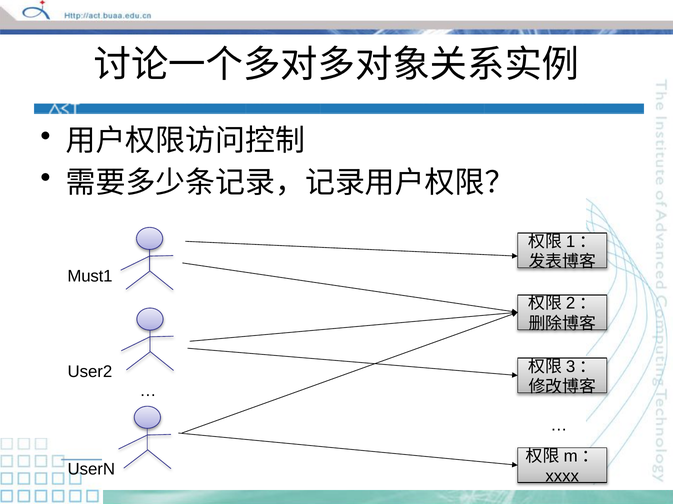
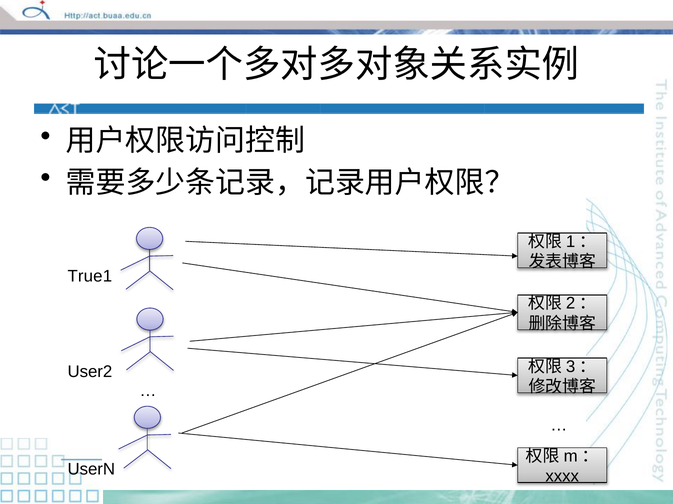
Must1: Must1 -> True1 (90, 277)
